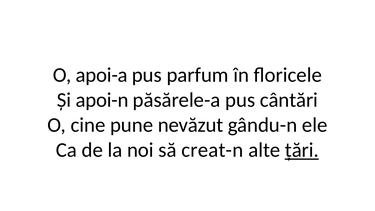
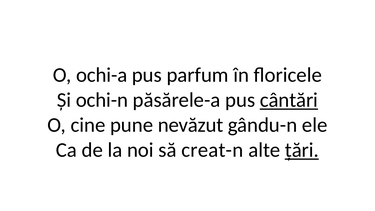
apoi-a: apoi-a -> ochi-a (102, 75)
apoi-n: apoi-n -> ochi-n (102, 100)
cântări underline: none -> present (289, 100)
